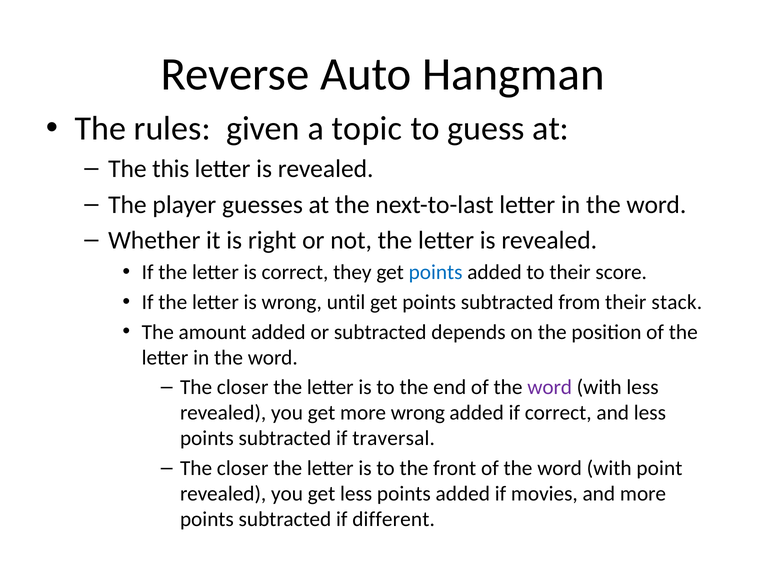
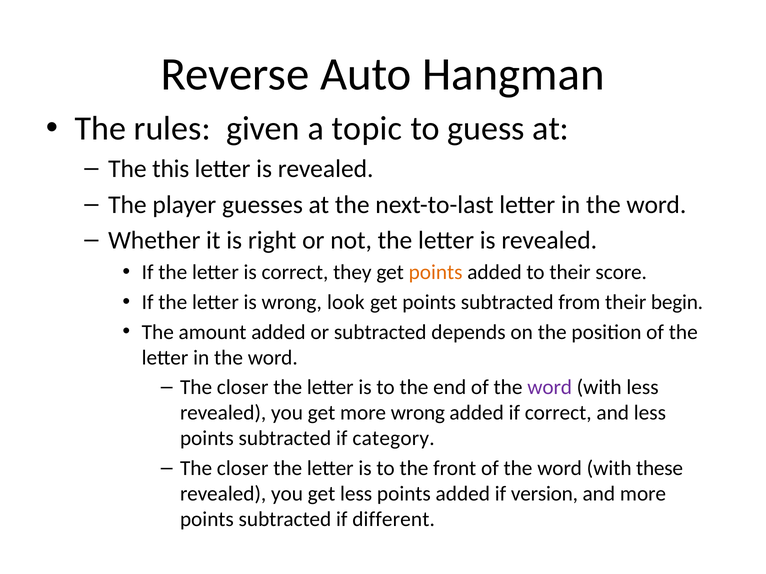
points colour: blue -> orange (436, 273)
until: until -> look (346, 302)
stack: stack -> begin (677, 302)
traversal: traversal -> category (394, 439)
point: point -> these (660, 469)
movies: movies -> version (544, 494)
